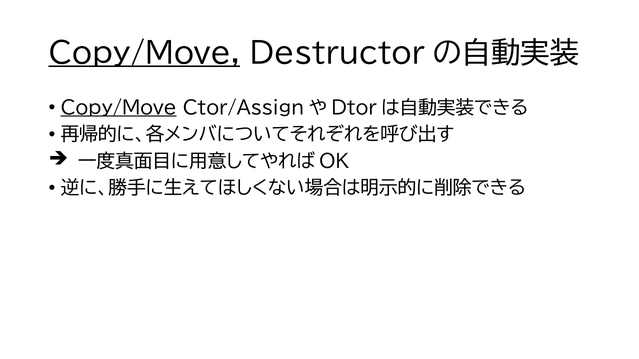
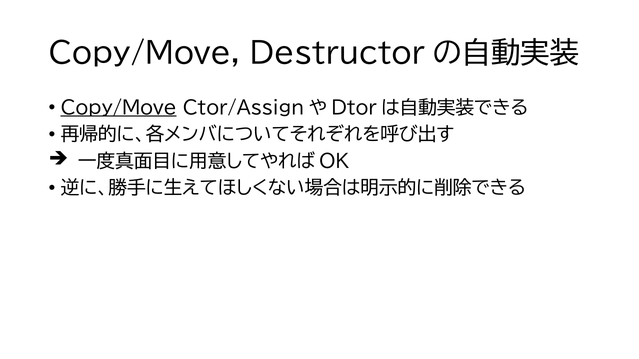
Copy/Move underline: present -> none (144, 54)
